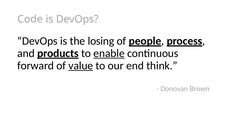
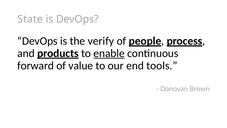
Code: Code -> State (30, 19)
losing: losing -> verify (101, 41)
value underline: present -> none (81, 65)
think: think -> tools (162, 65)
